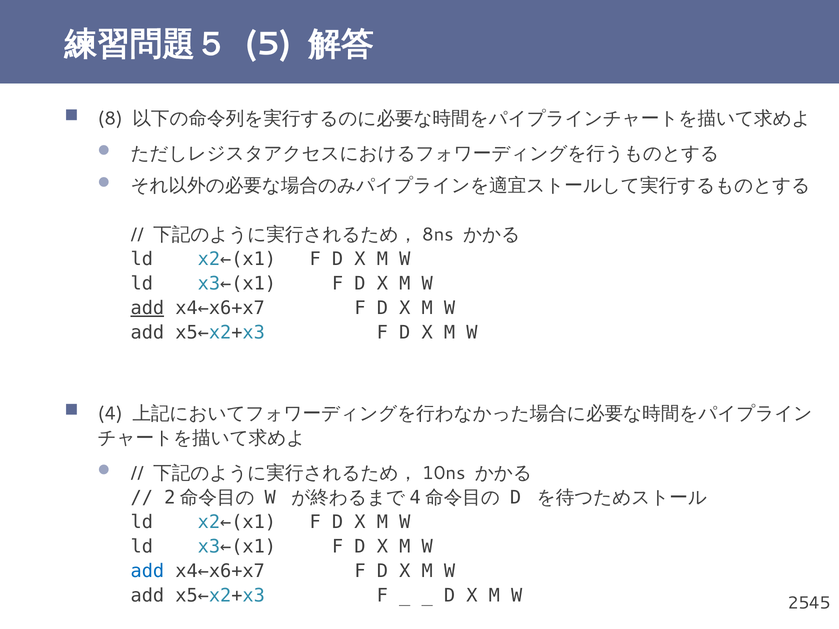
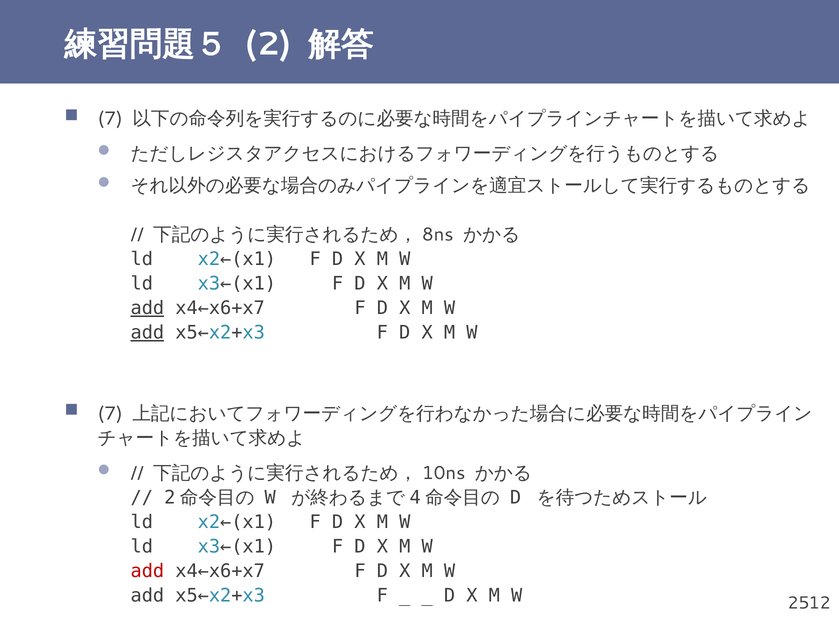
5: 5 -> 2 (268, 44)
8: 8 -> 7 (110, 119)
add underline: none -> present (147, 333)
4: 4 -> 7 (110, 414)
add colour: blue -> red (147, 572)
45: 45 -> 12 (820, 603)
